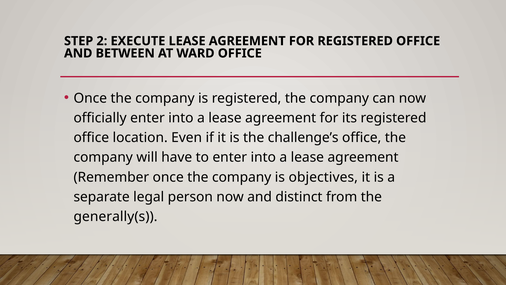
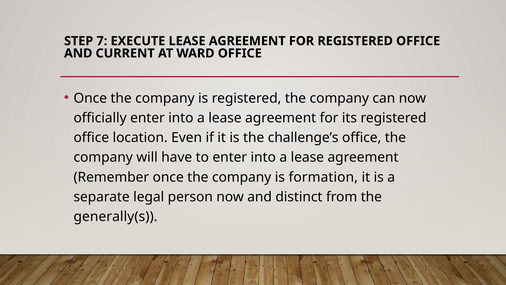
2: 2 -> 7 (102, 41)
BETWEEN: BETWEEN -> CURRENT (125, 53)
objectives: objectives -> formation (323, 177)
